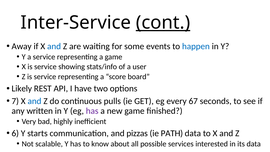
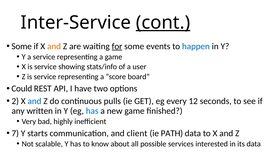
Away: Away -> Some (22, 46)
and colour: blue -> orange (54, 46)
for underline: none -> present (117, 46)
Likely: Likely -> Could (22, 89)
7: 7 -> 2 (15, 101)
67: 67 -> 12 (193, 101)
has colour: purple -> blue (92, 111)
6: 6 -> 7 (15, 133)
pizzas: pizzas -> client (137, 133)
